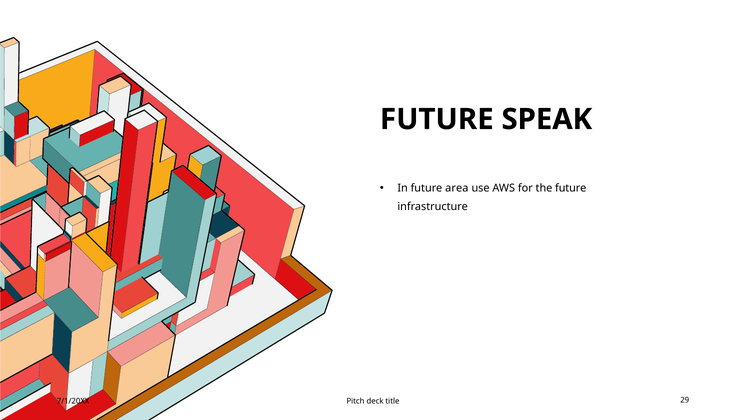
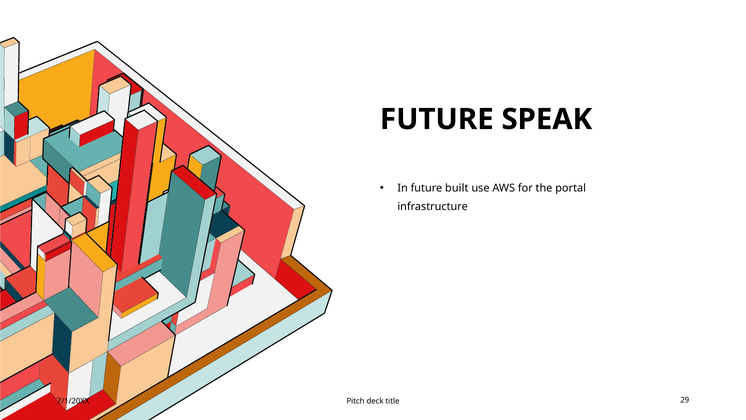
area: area -> built (457, 188)
the future: future -> portal (571, 188)
